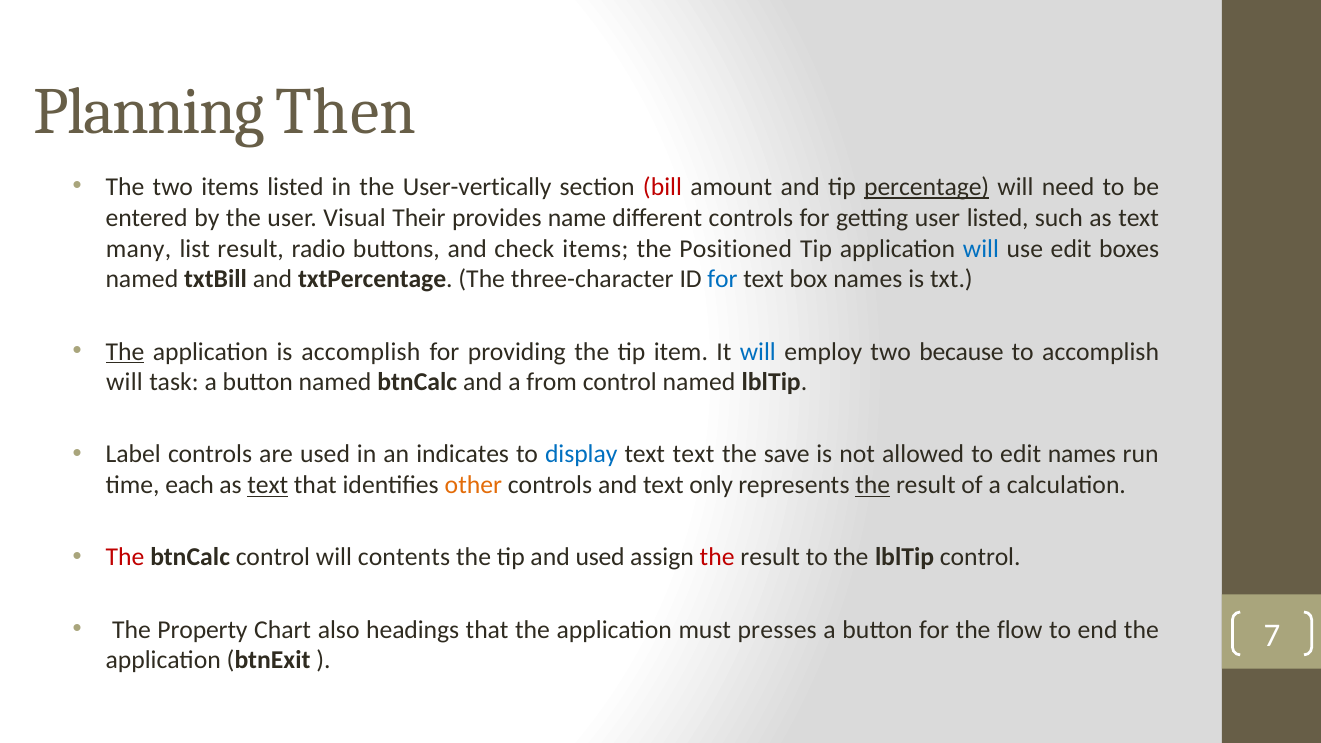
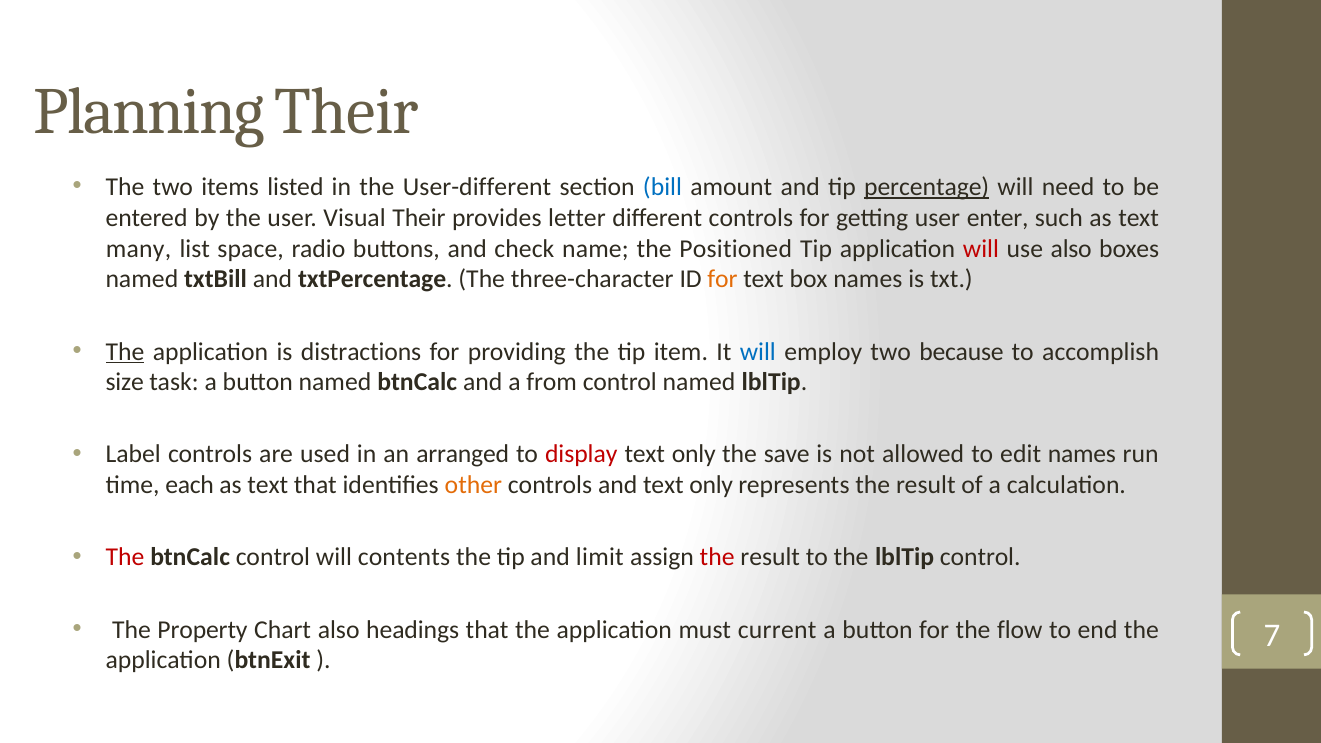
Planning Then: Then -> Their (347, 112)
User-vertically: User-vertically -> User-different (477, 187)
bill colour: red -> blue (663, 187)
name: name -> letter (577, 218)
user listed: listed -> enter (998, 218)
list result: result -> space (251, 249)
check items: items -> name (595, 249)
will colour: blue -> red (981, 249)
use edit: edit -> also (1071, 249)
for colour: blue -> orange (722, 279)
is accomplish: accomplish -> distractions (361, 352)
will: will -> size (125, 382)
indicates: indicates -> arranged (463, 455)
display colour: blue -> red (581, 455)
text: text -> only (694, 455)
text underline: present -> none (268, 485)
the underline: present -> none (873, 485)
and used: used -> limit (600, 558)
presses: presses -> current (777, 630)
